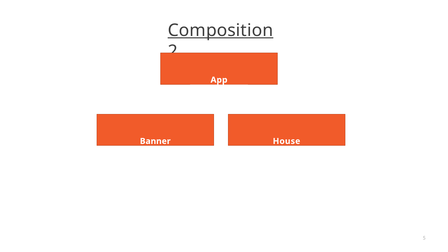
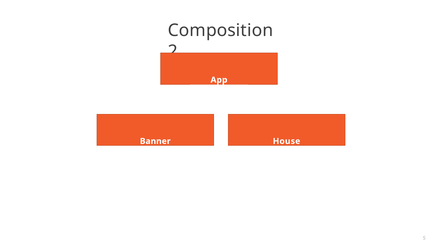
Composition underline: present -> none (220, 30)
